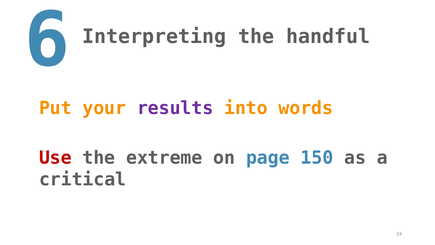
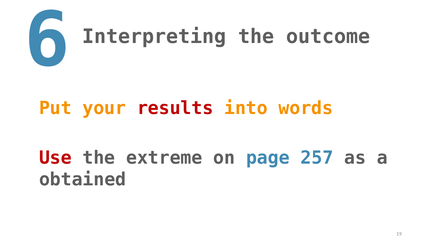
handful: handful -> outcome (328, 37)
results colour: purple -> red (175, 108)
150: 150 -> 257 (317, 158)
critical: critical -> obtained (83, 179)
